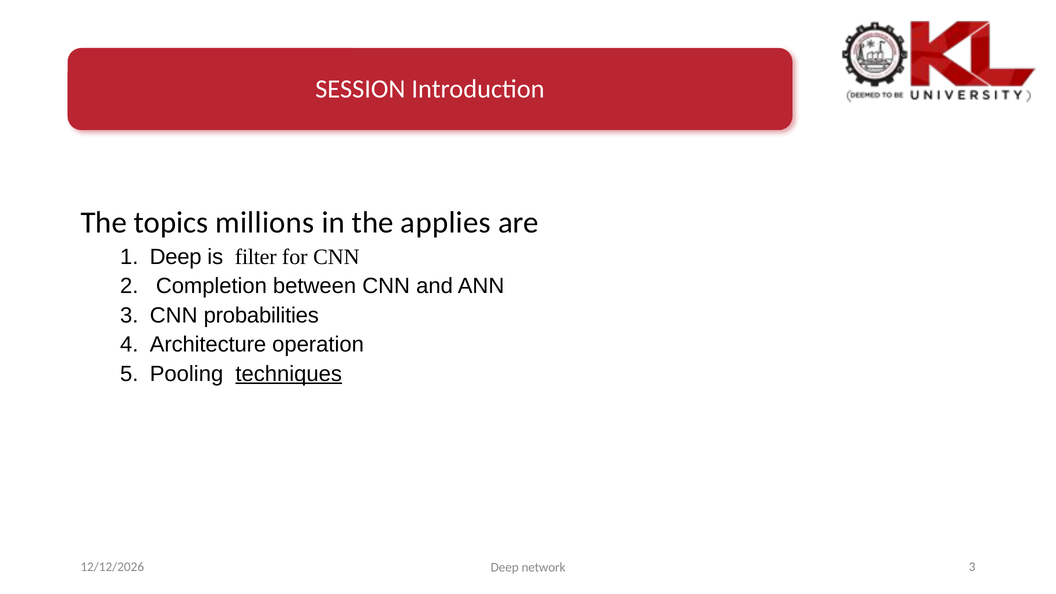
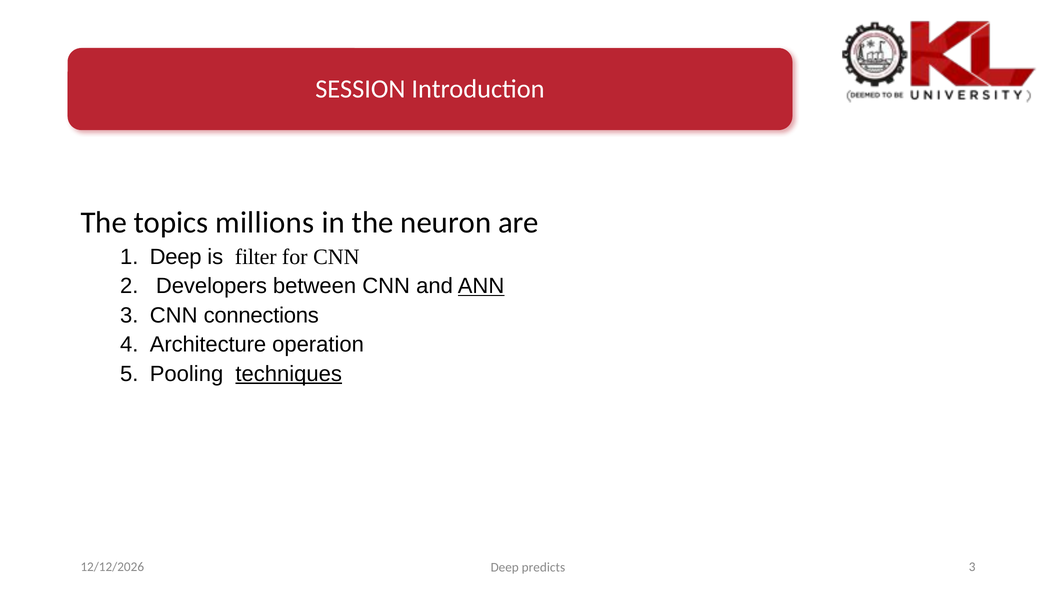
applies: applies -> neuron (446, 223)
Completion: Completion -> Developers (211, 286)
ANN underline: none -> present (481, 286)
probabilities: probabilities -> connections (261, 315)
network: network -> predicts (543, 567)
